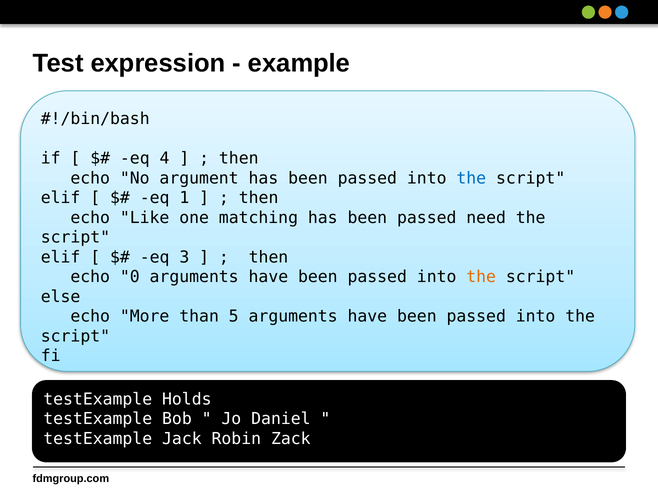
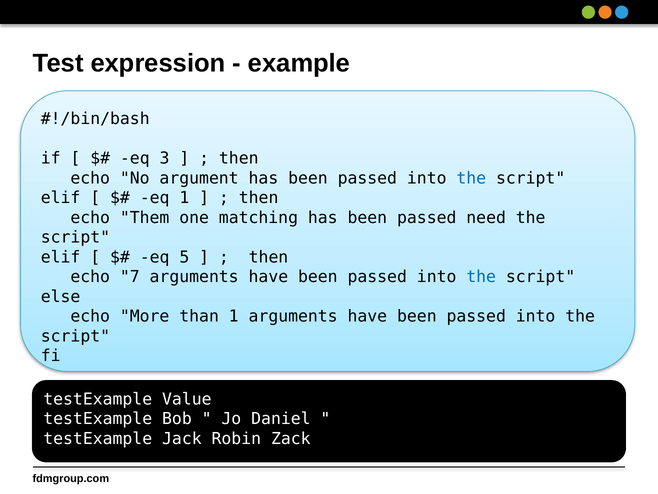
4: 4 -> 3 (165, 158)
Like: Like -> Them (145, 217)
3: 3 -> 5 (184, 257)
0: 0 -> 7 (130, 277)
the colour: orange -> blue (481, 277)
than 5: 5 -> 1 (234, 316)
Holds: Holds -> Value (187, 399)
